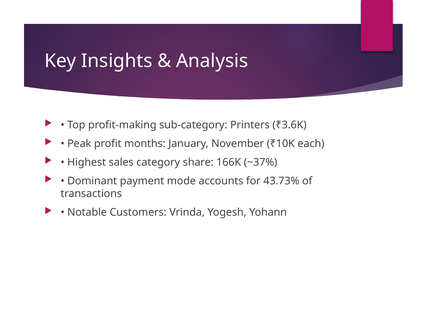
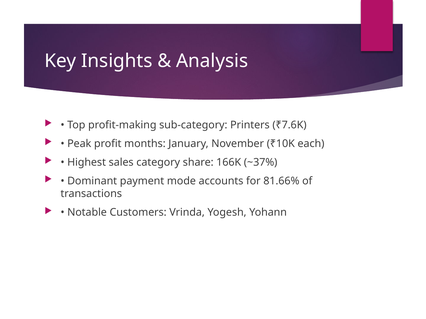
₹3.6K: ₹3.6K -> ₹7.6K (289, 125)
43.73%: 43.73% -> 81.66% (281, 181)
